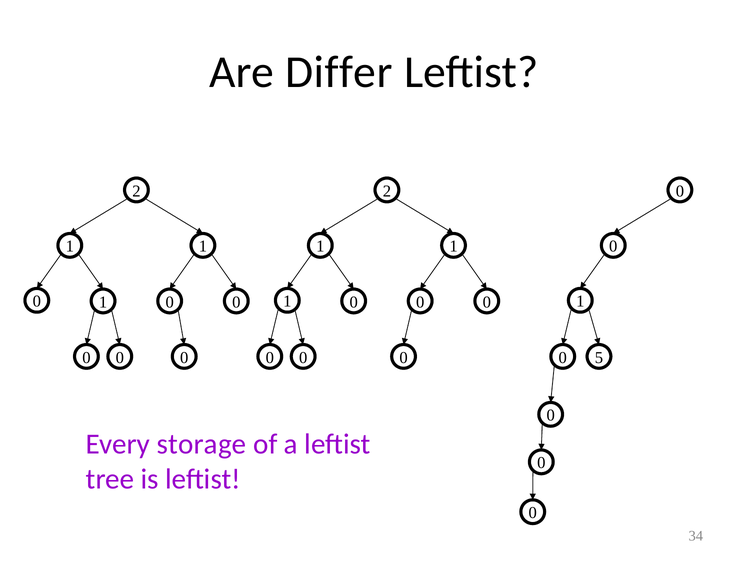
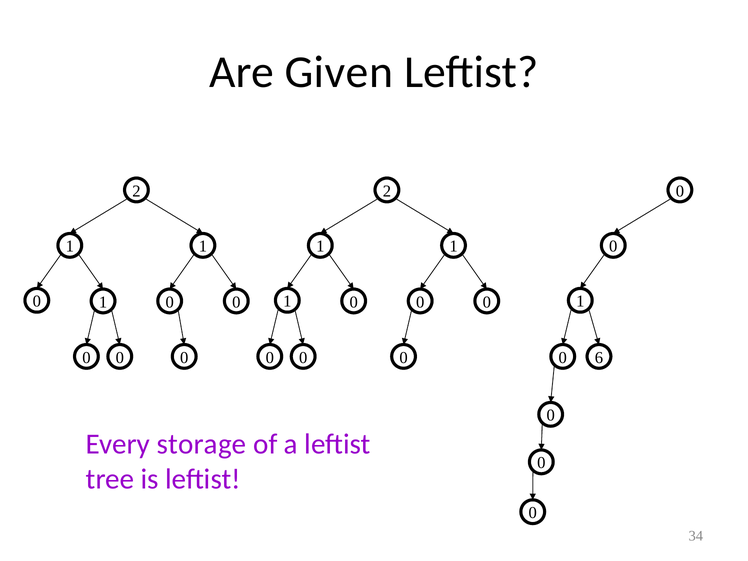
Differ: Differ -> Given (339, 72)
5: 5 -> 6 (599, 358)
